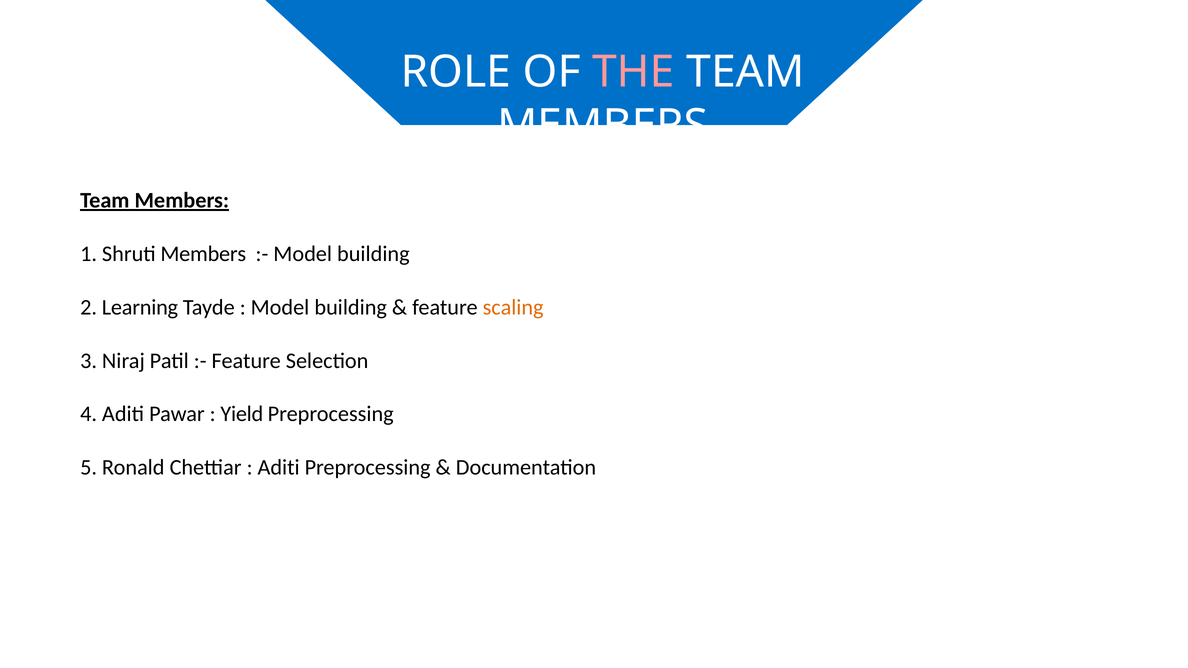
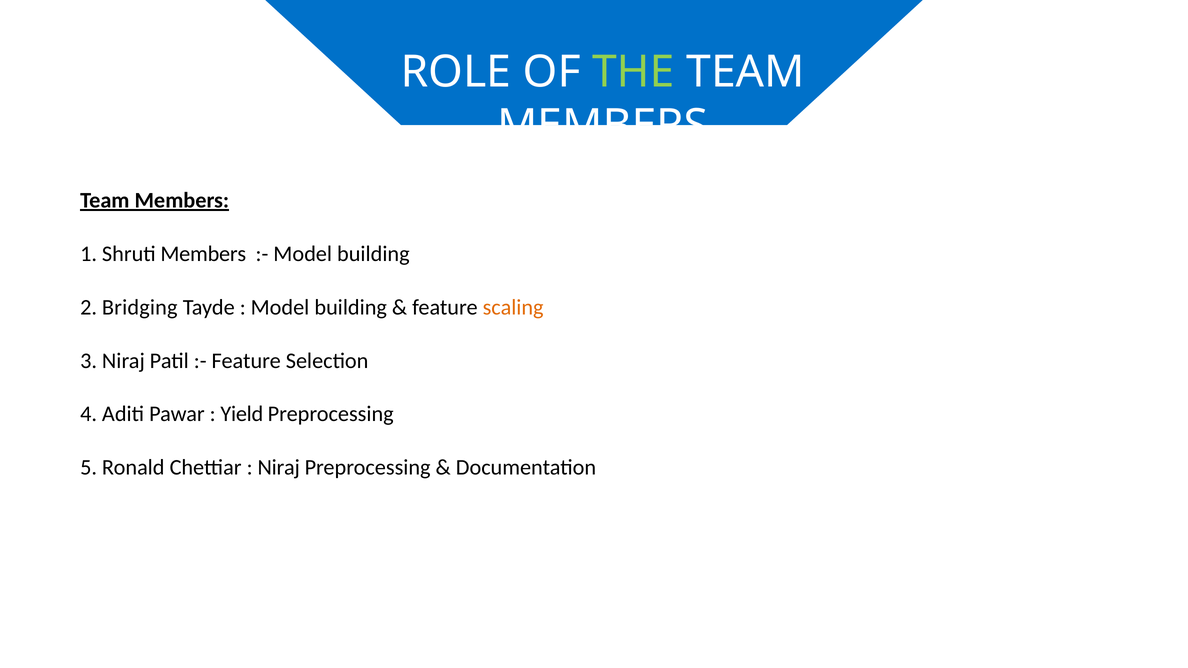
THE colour: pink -> light green (633, 72)
Learning: Learning -> Bridging (140, 307)
Aditi: Aditi -> Niraj (279, 468)
